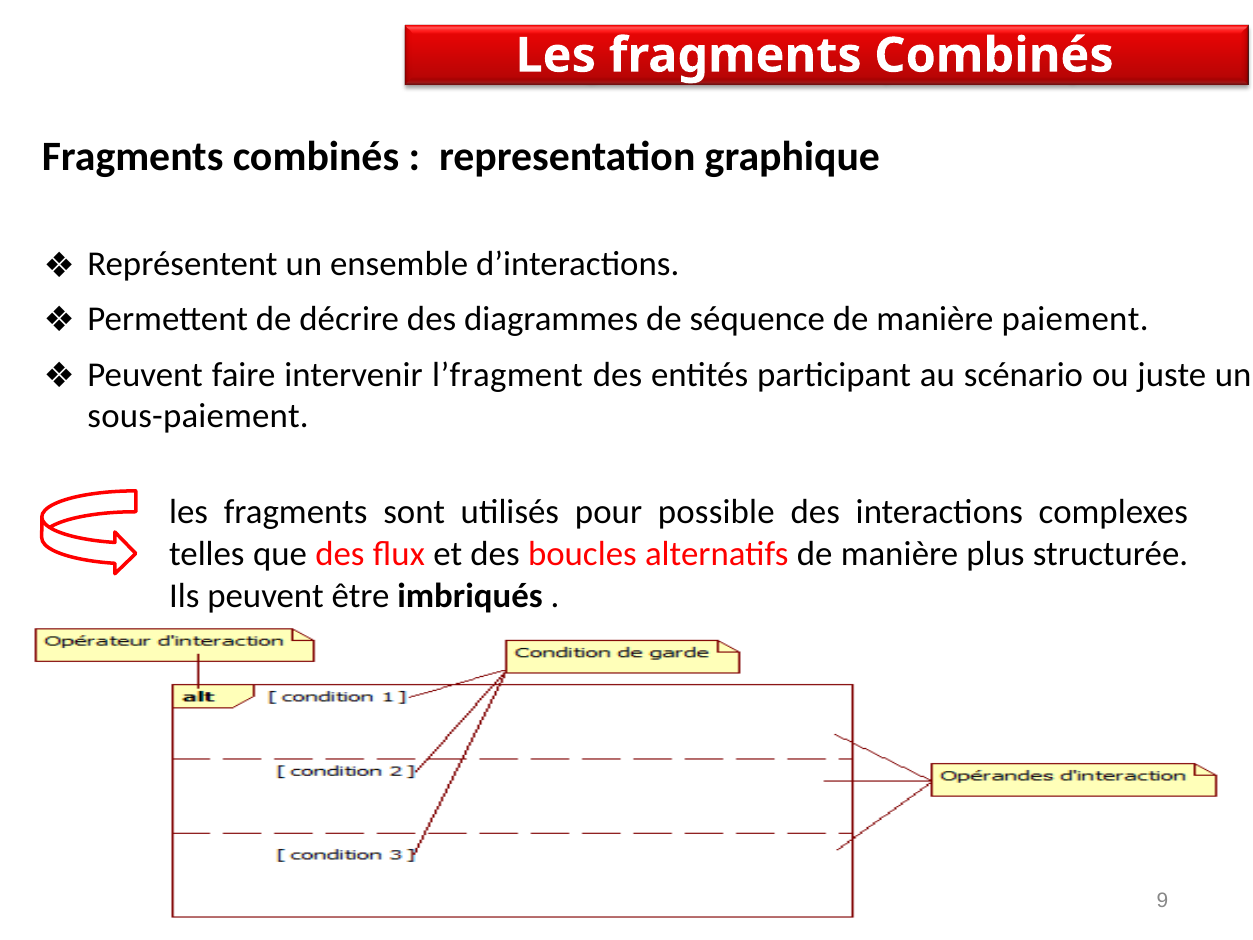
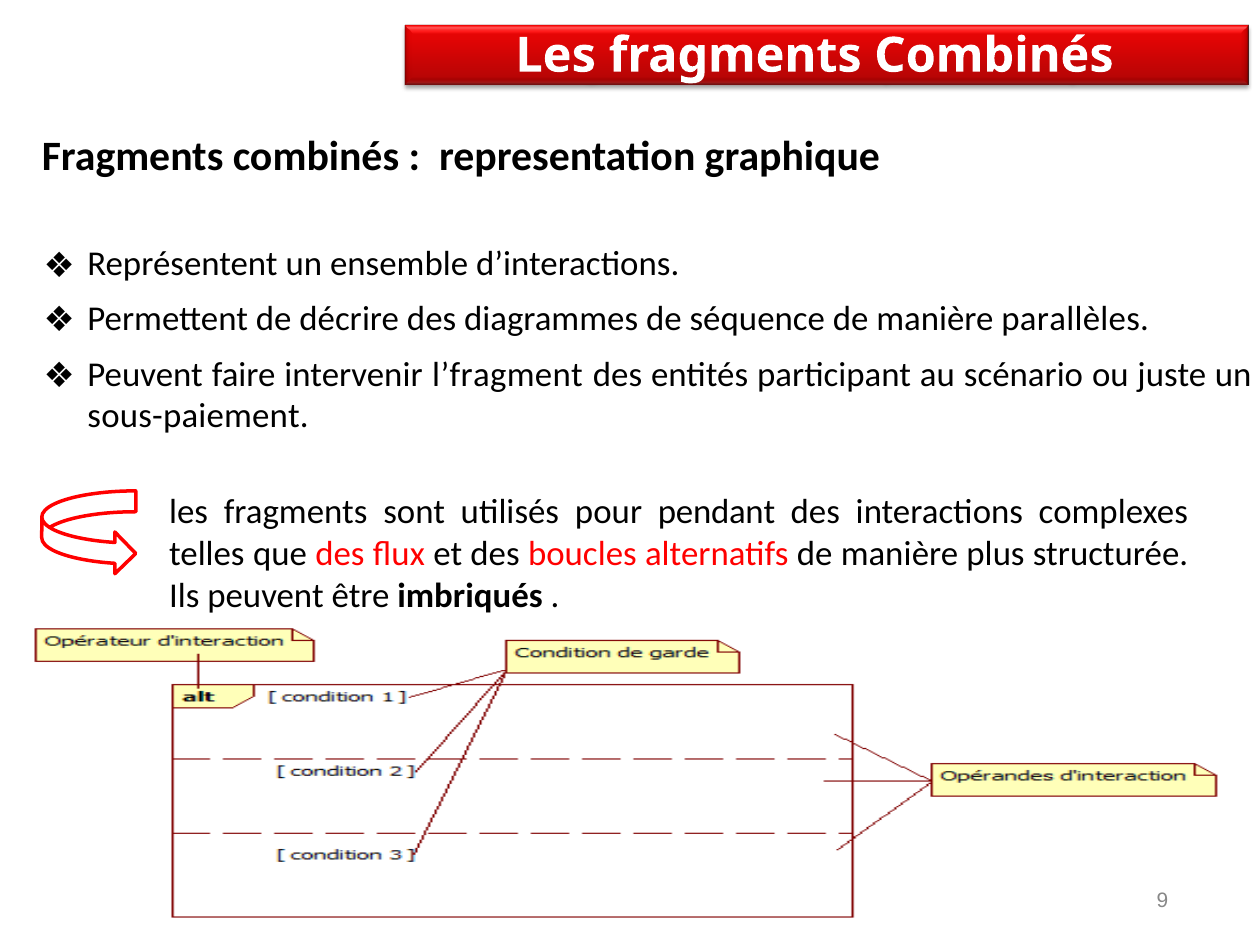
paiement: paiement -> parallèles (1075, 318)
possible: possible -> pendant (717, 512)
